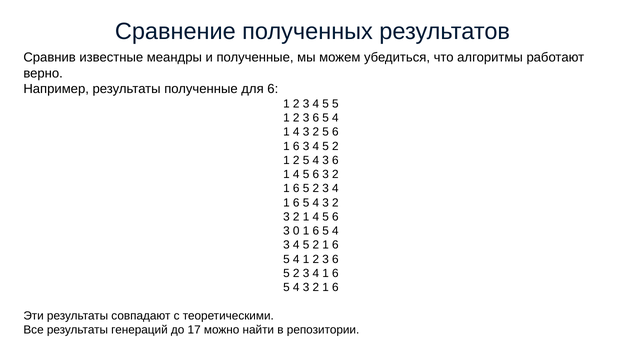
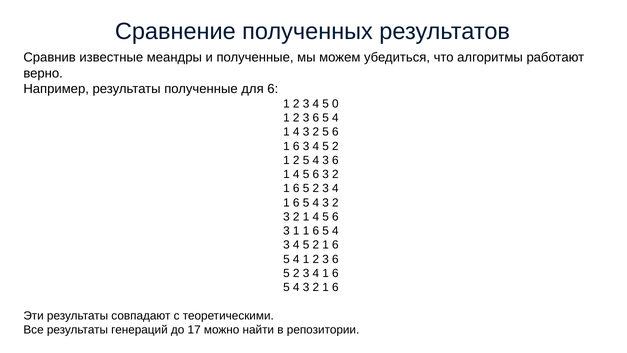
5 5: 5 -> 0 (335, 104)
3 0: 0 -> 1 (296, 231)
